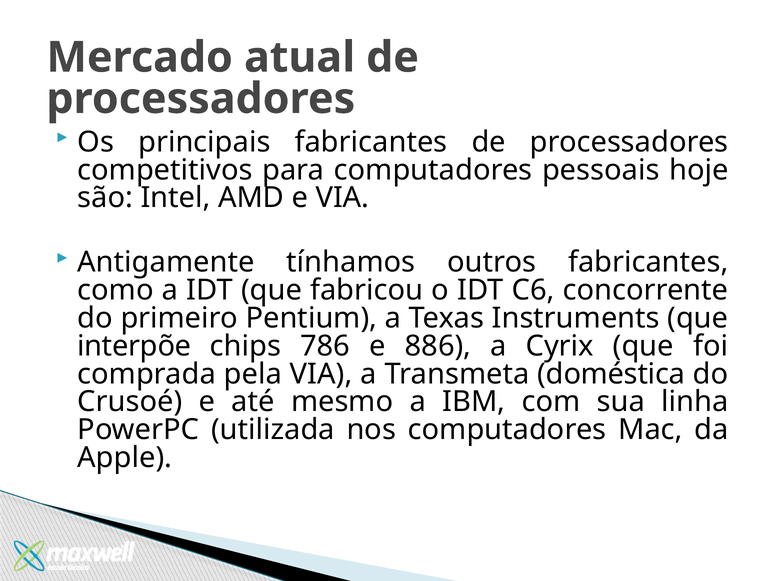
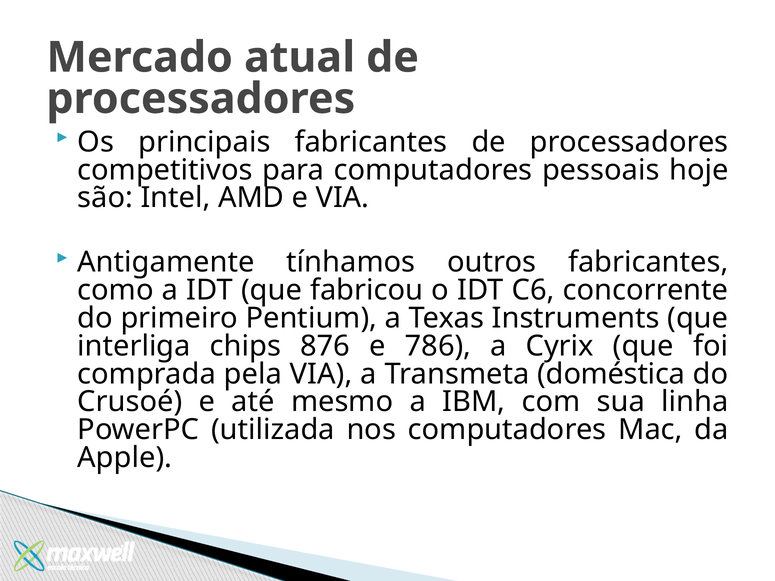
interpõe: interpõe -> interliga (134, 346)
786: 786 -> 876 (325, 346)
886: 886 -> 786 (438, 346)
